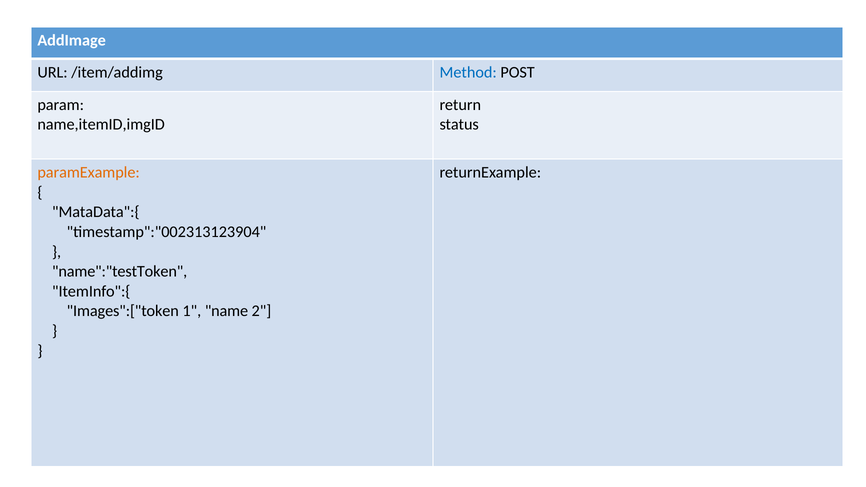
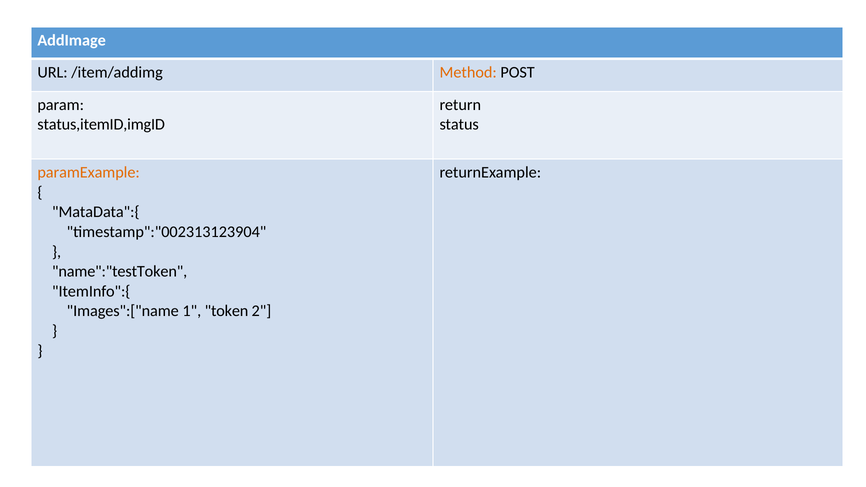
Method colour: blue -> orange (468, 72)
name,itemID,imgID: name,itemID,imgID -> status,itemID,imgID (101, 125)
Images":["token: Images":["token -> Images":["name (123, 311)
name: name -> token (227, 311)
